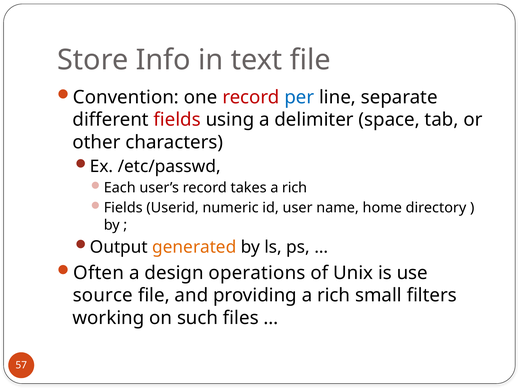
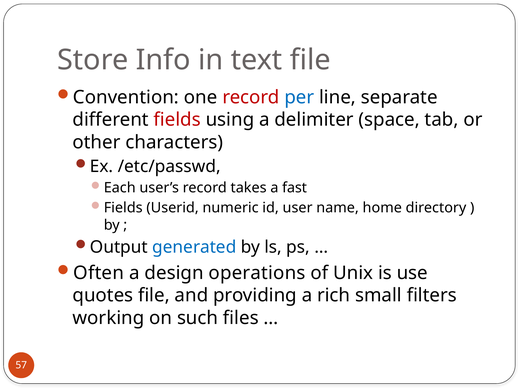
takes a rich: rich -> fast (295, 188)
generated colour: orange -> blue (194, 247)
source: source -> quotes (103, 296)
